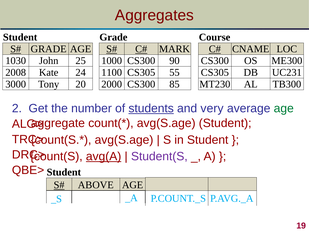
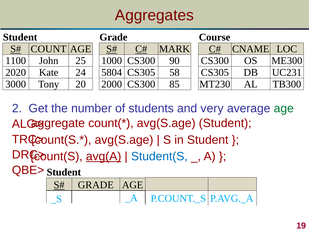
GRADE: GRADE -> COUNT (49, 49)
1030: 1030 -> 1100 (16, 61)
2008: 2008 -> 2020 (16, 72)
1100: 1100 -> 5804 (112, 72)
55: 55 -> 58 (174, 72)
students underline: present -> none (151, 108)
Student(S colour: purple -> blue (159, 156)
ABOVE: ABOVE -> GRADE (96, 185)
